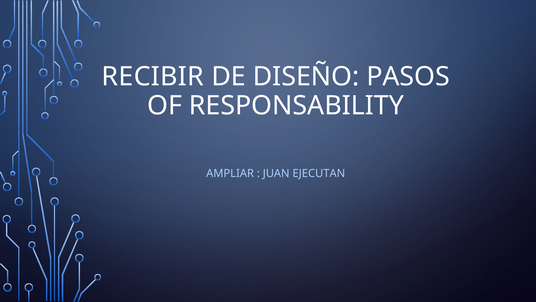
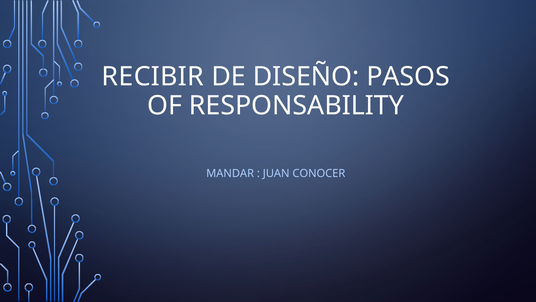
AMPLIAR: AMPLIAR -> MANDAR (230, 173)
EJECUTAN: EJECUTAN -> CONOCER (319, 173)
